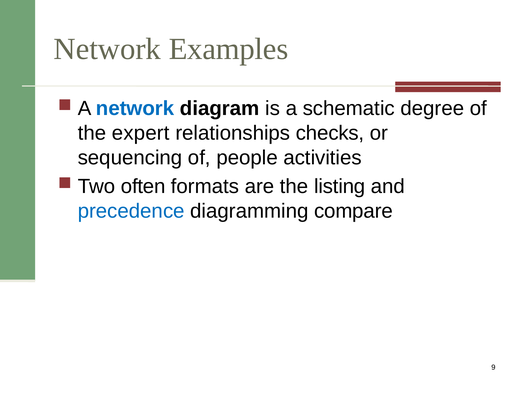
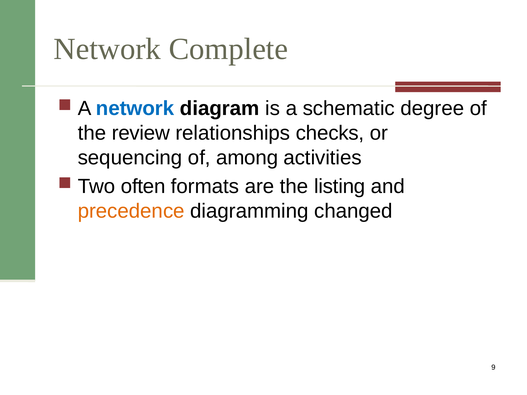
Examples: Examples -> Complete (228, 49)
expert: expert -> review (141, 133)
people: people -> among (247, 158)
precedence colour: blue -> orange (131, 211)
compare: compare -> changed (353, 211)
